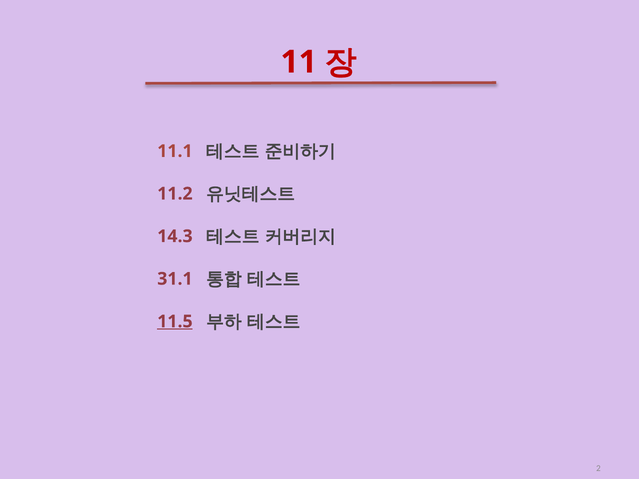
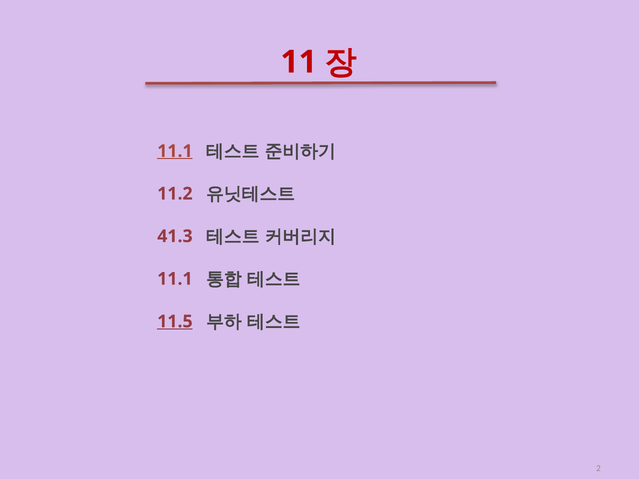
11.1 underline: none -> present (175, 151)
14.3: 14.3 -> 41.3 (175, 236)
31.1: 31.1 -> 11.1 (175, 279)
